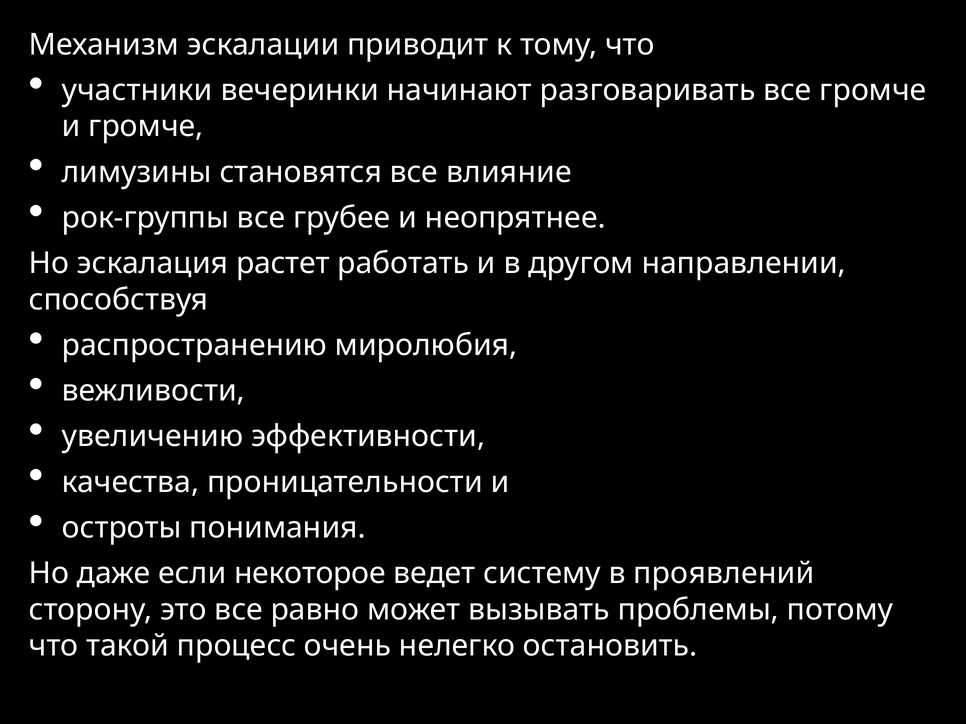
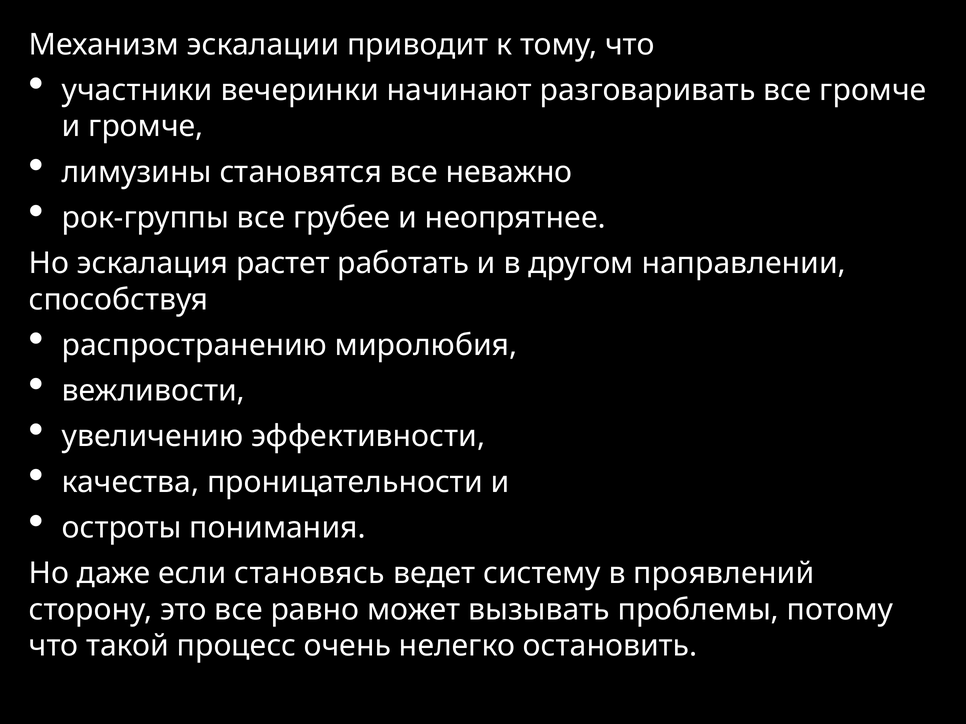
влияние: влияние -> неважно (509, 172)
некоторое: некоторое -> становясь (310, 574)
